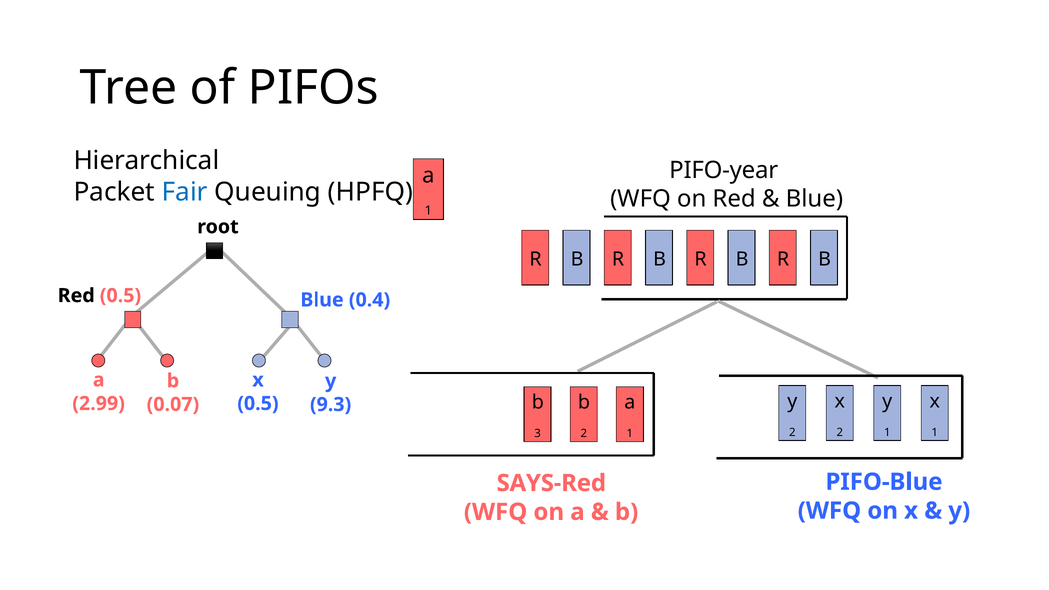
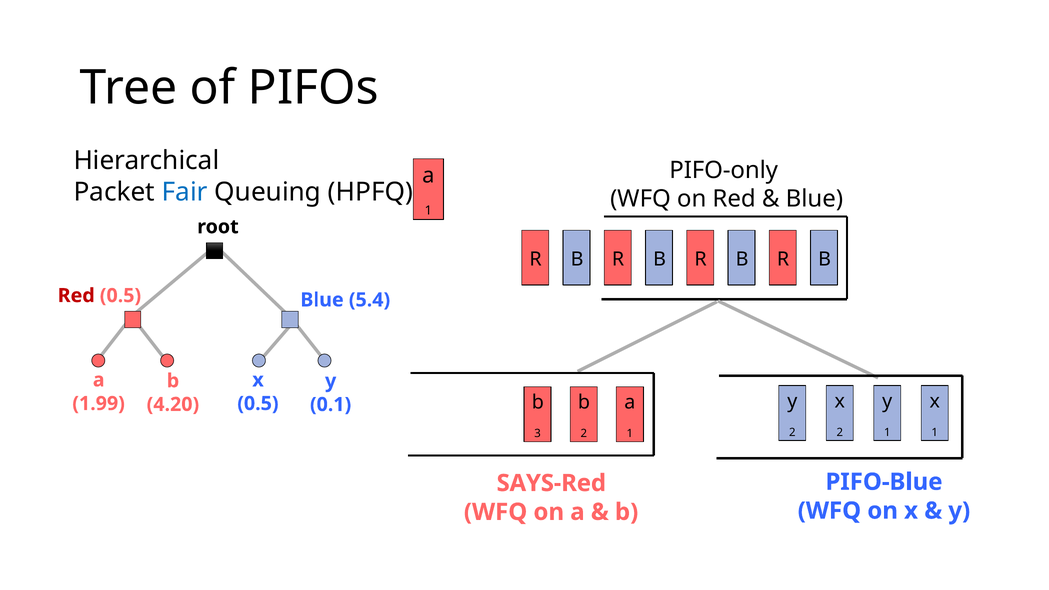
PIFO-year: PIFO-year -> PIFO-only (724, 170)
Red colour: black -> red (76, 296)
0.4: 0.4 -> 5.4 (370, 300)
2.99: 2.99 -> 1.99 (99, 404)
0.07: 0.07 -> 4.20 (173, 404)
9.3: 9.3 -> 0.1 (331, 405)
